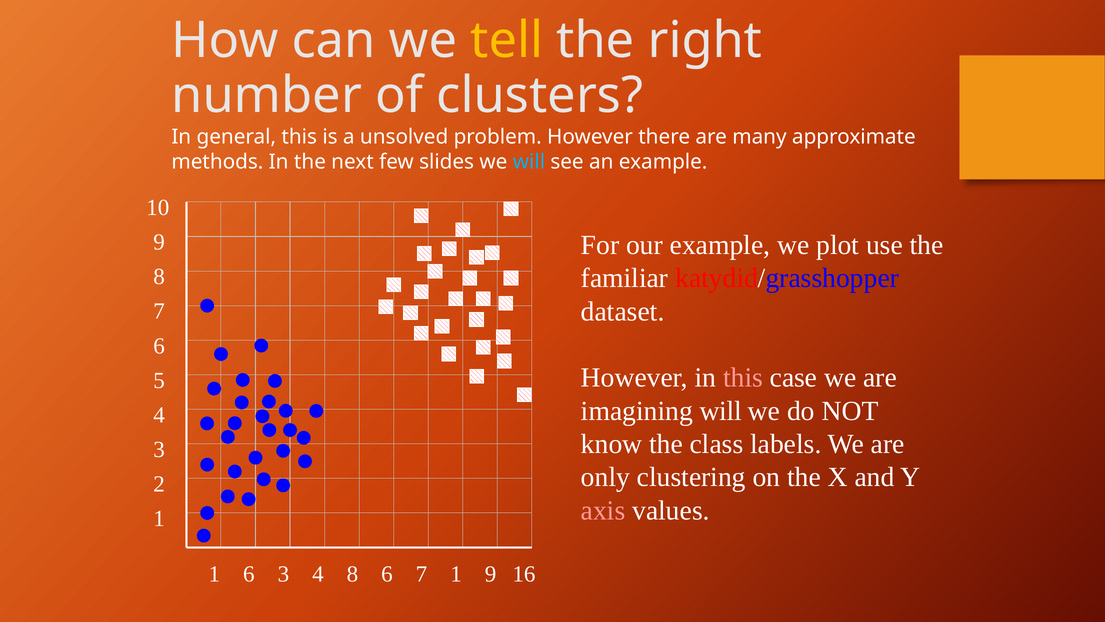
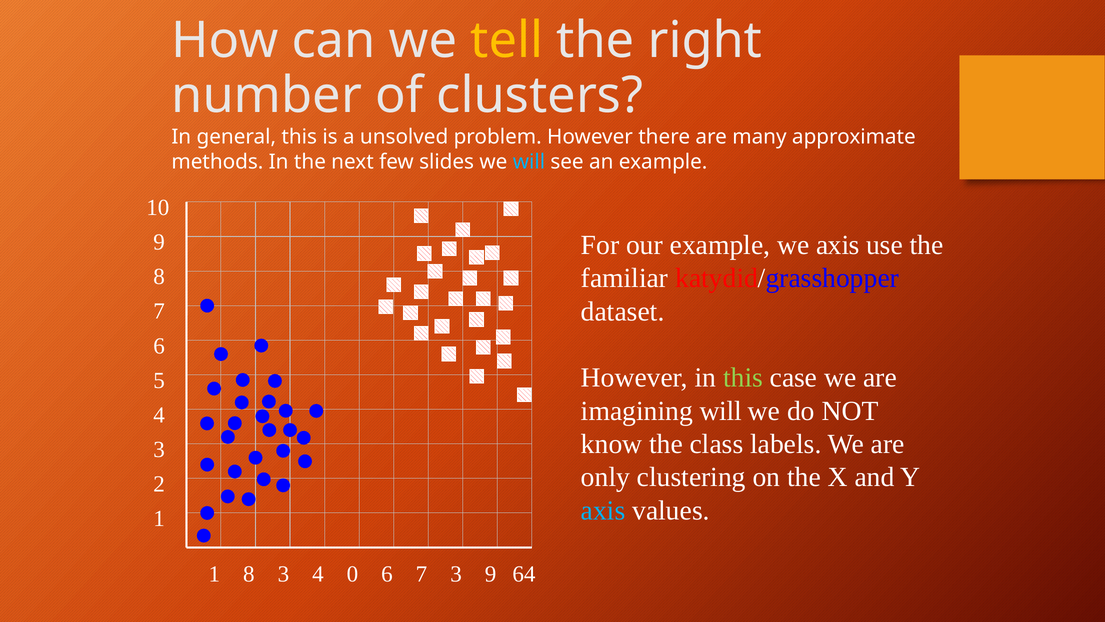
we plot: plot -> axis (838, 245)
this colour: pink -> light green (743, 378)
axis colour: pink -> light blue (603, 510)
1 6: 6 -> 8 (249, 574)
4 8: 8 -> 0 (352, 574)
7 1: 1 -> 3 (456, 574)
16: 16 -> 64 (524, 574)
